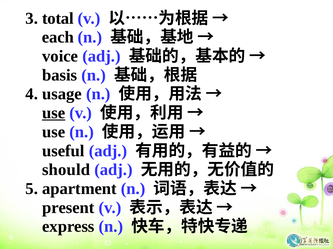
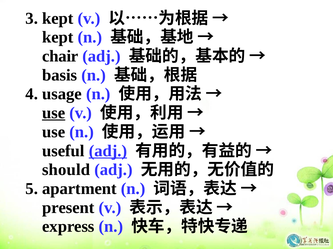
3 total: total -> kept (58, 18)
each: each -> kept (58, 37)
voice: voice -> chair (60, 56)
adj underline: none -> present (108, 151)
